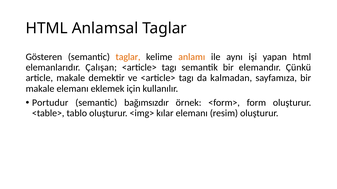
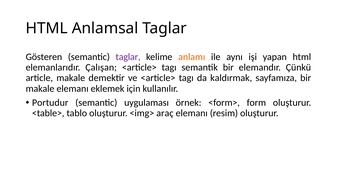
taglar colour: orange -> purple (128, 57)
kalmadan: kalmadan -> kaldırmak (231, 78)
bağımsızdır: bağımsızdır -> uygulaması (147, 103)
kılar: kılar -> araç (165, 114)
